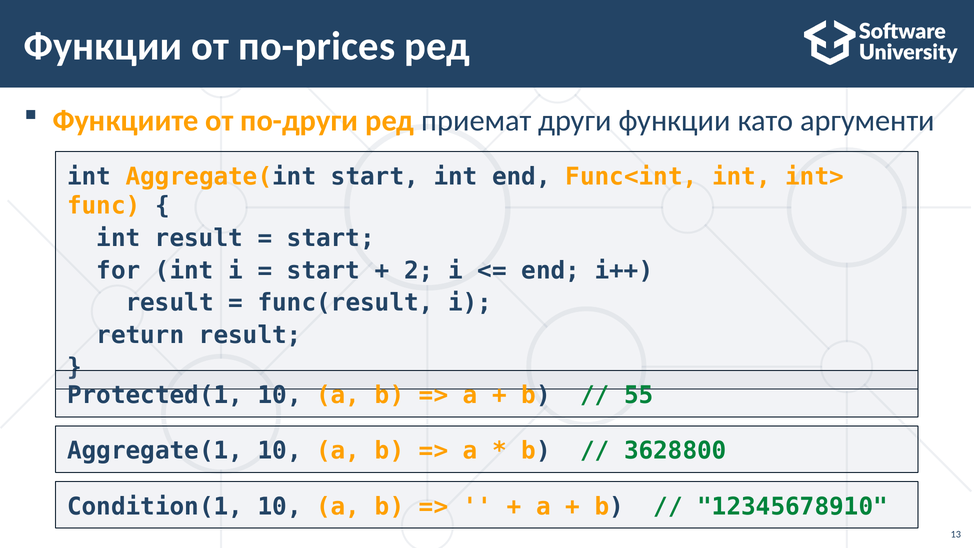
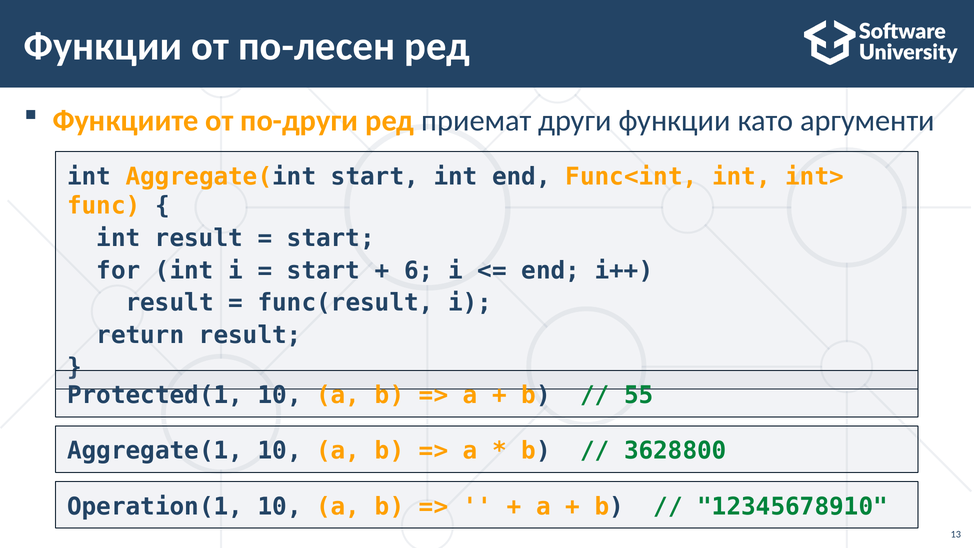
по-prices: по-prices -> по-лесен (317, 46)
2: 2 -> 6 (419, 270)
Condition(1: Condition(1 -> Operation(1 (155, 506)
